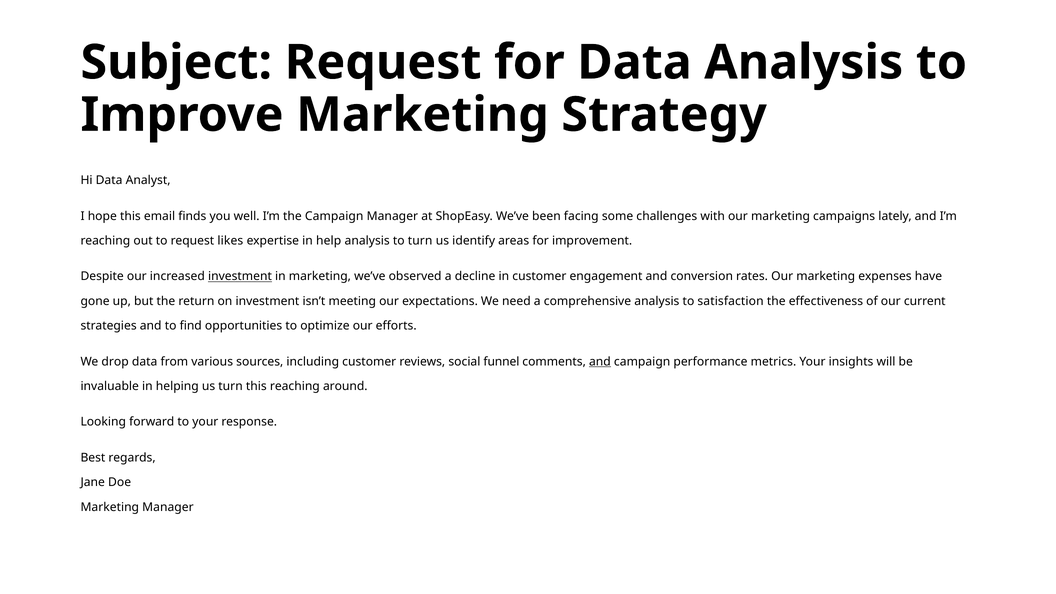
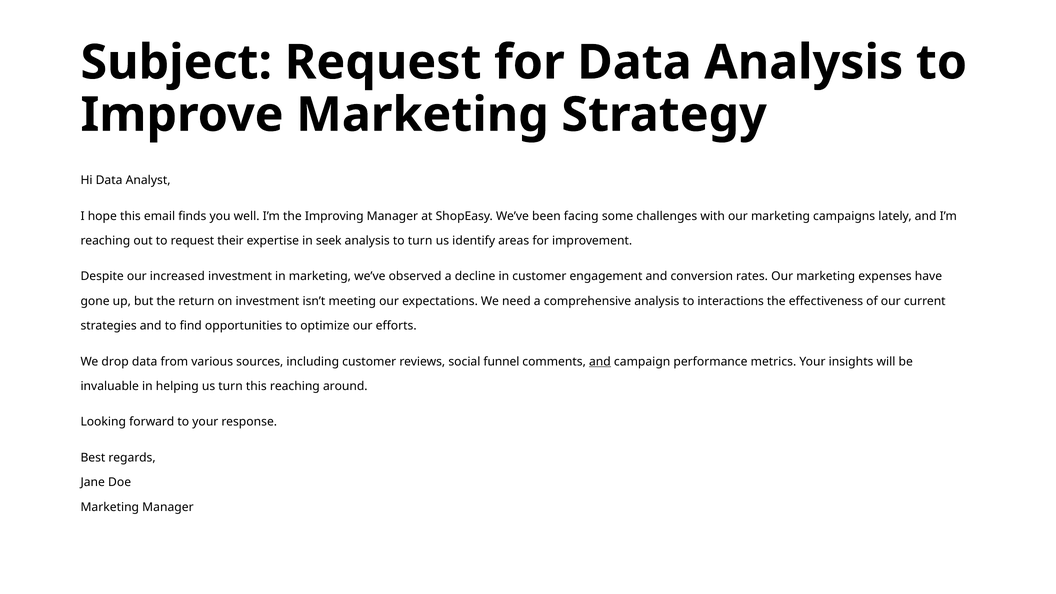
the Campaign: Campaign -> Improving (334, 216)
likes: likes -> their (230, 241)
help: help -> seek (329, 241)
investment underline: present -> none (240, 276)
satisfaction: satisfaction -> interactions (731, 301)
